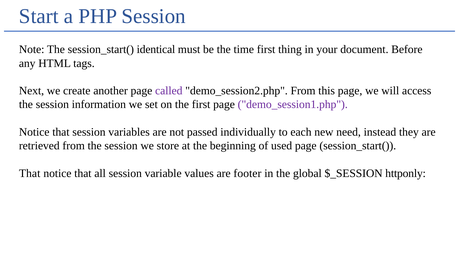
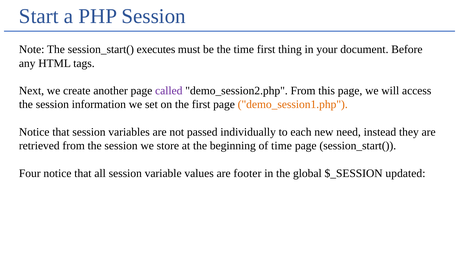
identical: identical -> executes (156, 50)
demo_session1.php colour: purple -> orange (293, 105)
of used: used -> time (282, 146)
That: That -> Four (30, 173)
httponly: httponly -> updated (405, 173)
